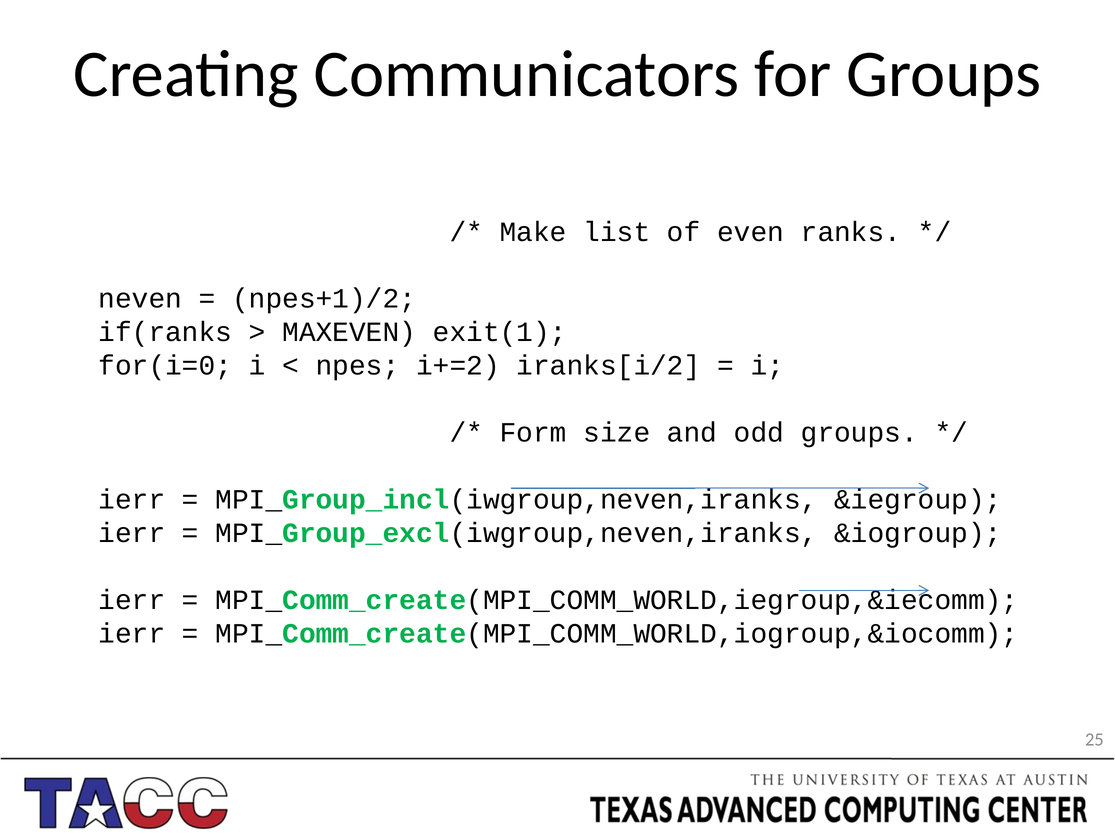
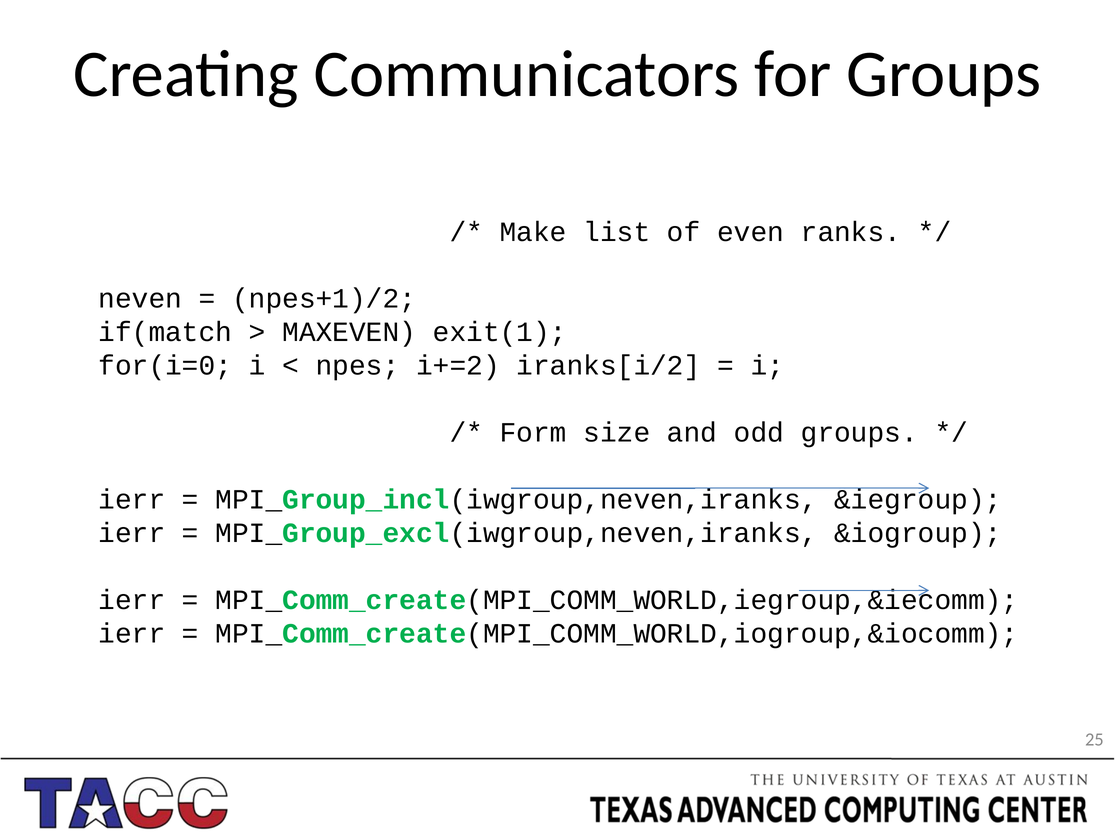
if(ranks: if(ranks -> if(match (165, 332)
